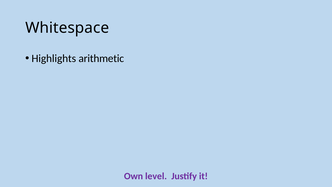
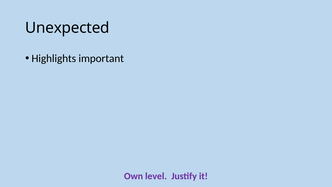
Whitespace: Whitespace -> Unexpected (67, 28)
arithmetic: arithmetic -> important (101, 58)
